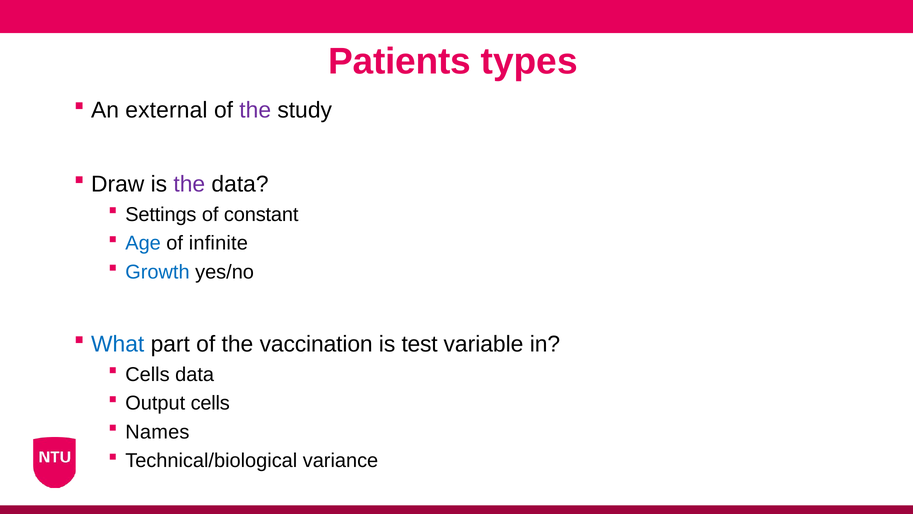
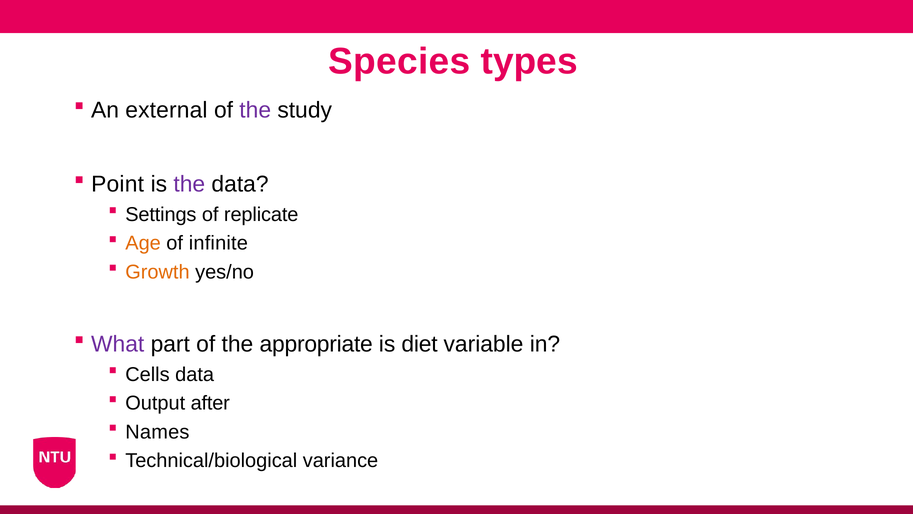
Patients: Patients -> Species (399, 61)
Draw: Draw -> Point (118, 184)
constant: constant -> replicate (261, 214)
Age colour: blue -> orange (143, 243)
Growth colour: blue -> orange (157, 272)
What colour: blue -> purple (118, 344)
vaccination: vaccination -> appropriate (316, 344)
test: test -> diet (420, 344)
Output cells: cells -> after (210, 403)
